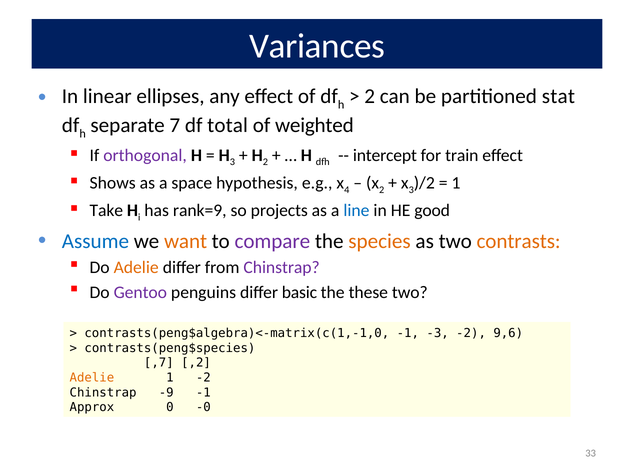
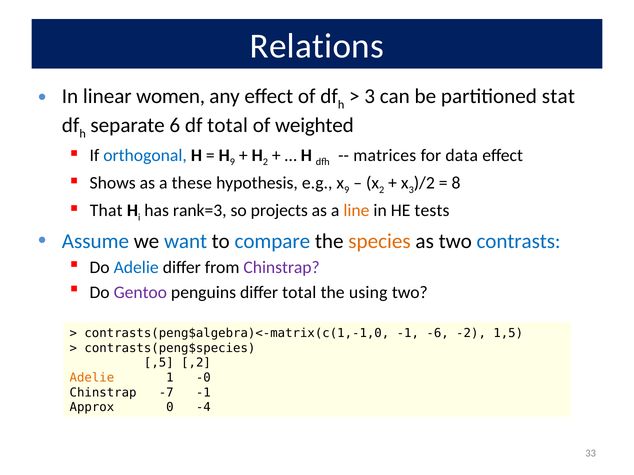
Variances: Variances -> Relations (317, 46)
ellipses: ellipses -> women (171, 97)
2: 2 -> 3 (370, 97)
7: 7 -> 6 (175, 125)
orthogonal colour: purple -> blue (145, 155)
H 3: 3 -> 9 (232, 162)
intercept: intercept -> matrices (385, 155)
train: train -> data (462, 155)
space: space -> these (192, 183)
4: 4 -> 9 (347, 190)
1: 1 -> 8 (456, 183)
Take: Take -> That (106, 211)
rank=9: rank=9 -> rank=3 (200, 211)
line colour: blue -> orange (356, 211)
good: good -> tests (432, 211)
want colour: orange -> blue (186, 241)
compare colour: purple -> blue (272, 241)
contrasts colour: orange -> blue (519, 241)
Adelie colour: orange -> blue (136, 268)
differ basic: basic -> total (299, 293)
these: these -> using (368, 293)
-3: -3 -> -6 (438, 334)
9,6: 9,6 -> 1,5 (508, 334)
,7: ,7 -> ,5 (159, 363)
1 -2: -2 -> -0 (203, 378)
-9: -9 -> -7 (166, 393)
-0: -0 -> -4 (203, 408)
